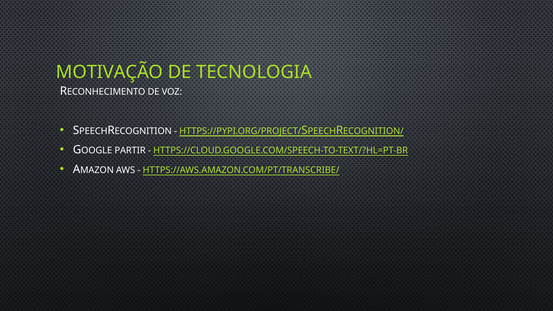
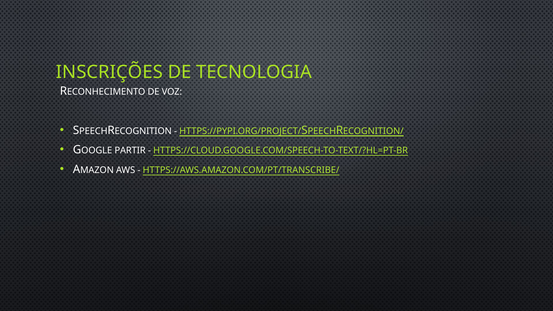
MOTIVAÇÃO: MOTIVAÇÃO -> INSCRIÇÕES (109, 72)
